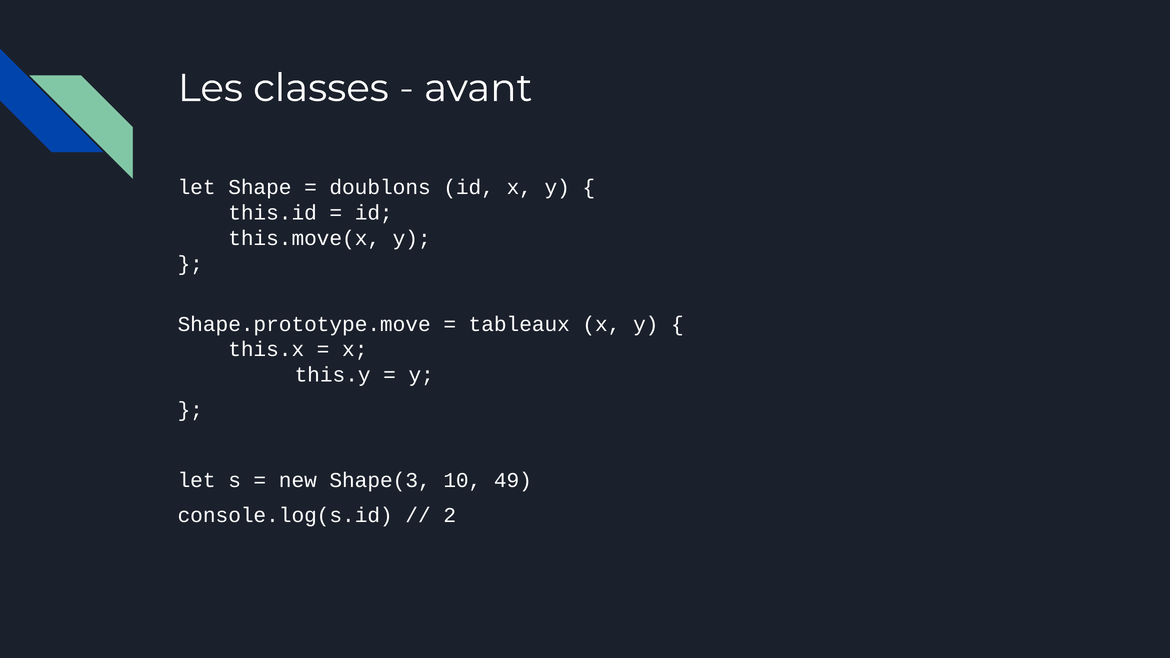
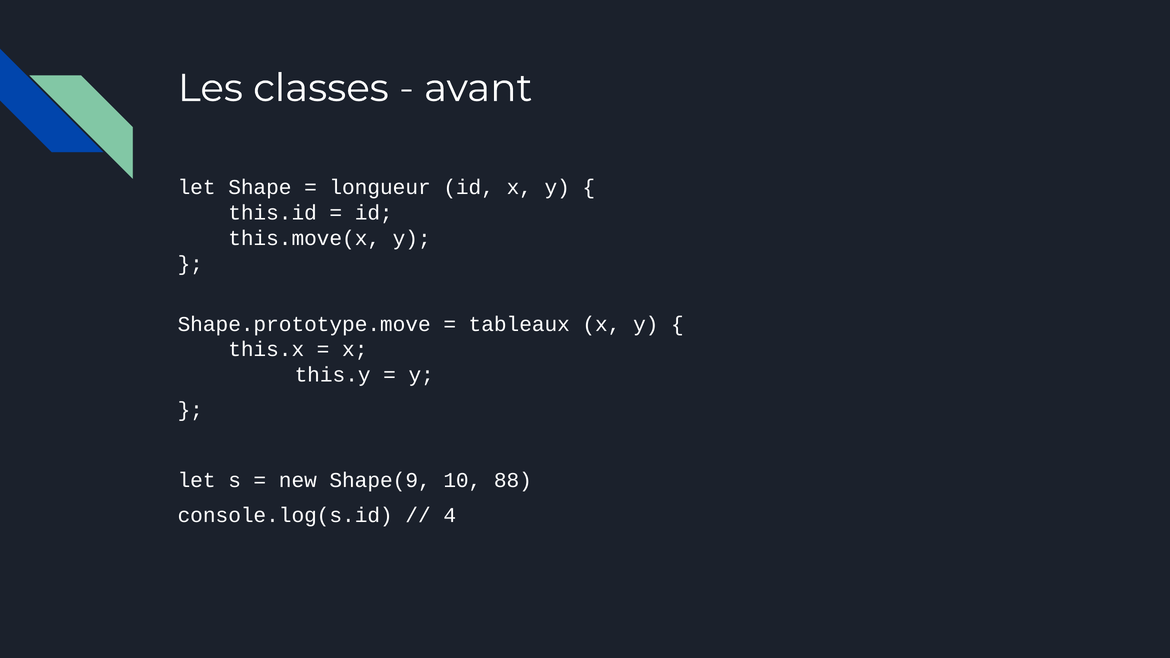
doublons: doublons -> longueur (380, 187)
Shape(3: Shape(3 -> Shape(9 (380, 480)
49: 49 -> 88 (513, 480)
2: 2 -> 4 (450, 515)
